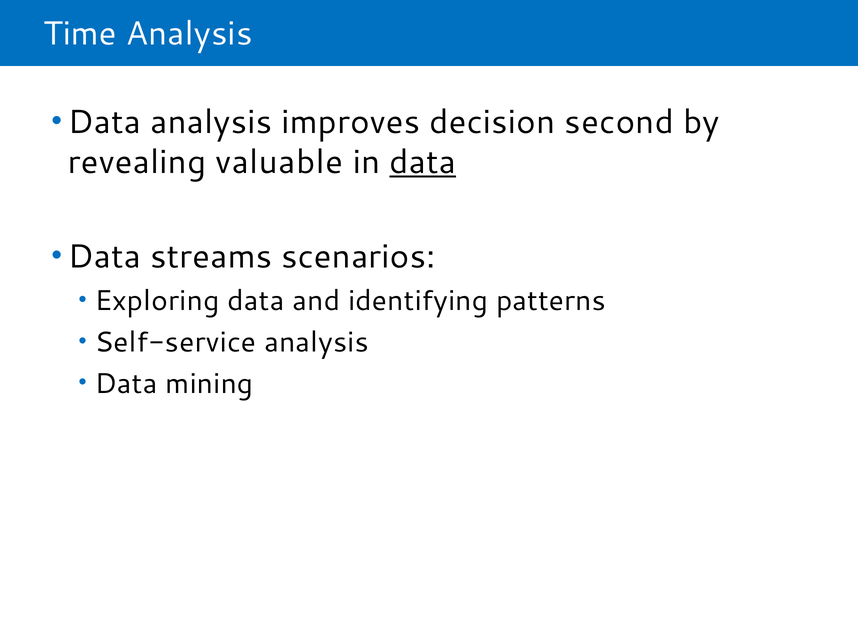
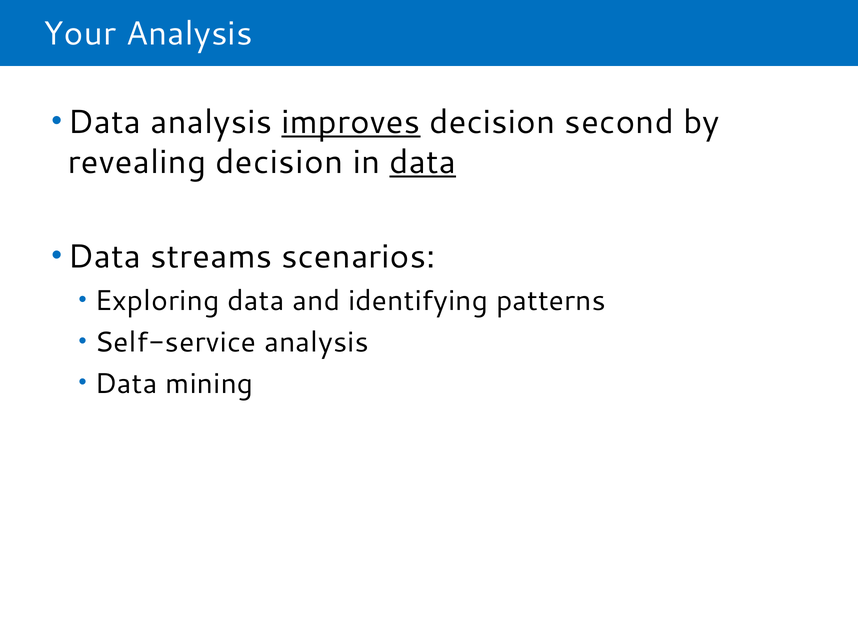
Time: Time -> Your (80, 34)
improves underline: none -> present (351, 122)
revealing valuable: valuable -> decision (279, 162)
